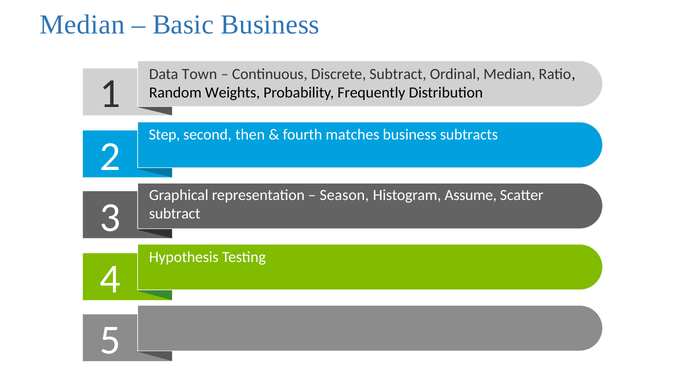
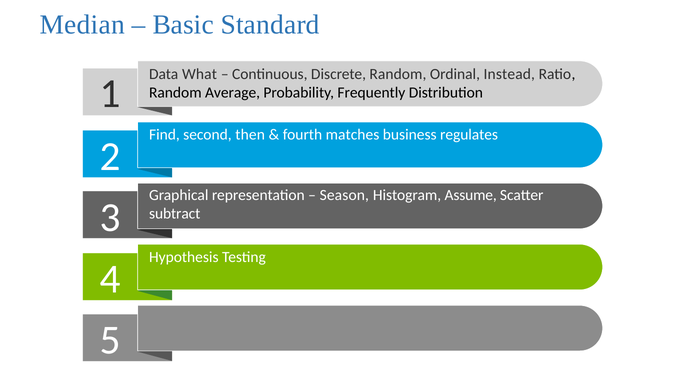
Basic Business: Business -> Standard (270, 25)
Town: Town -> What (199, 74)
Discrete Subtract: Subtract -> Random (398, 74)
Ordinal Median: Median -> Instead (509, 74)
Weights: Weights -> Average (233, 92)
Step: Step -> Find (164, 135)
subtracts: subtracts -> regulates (469, 135)
